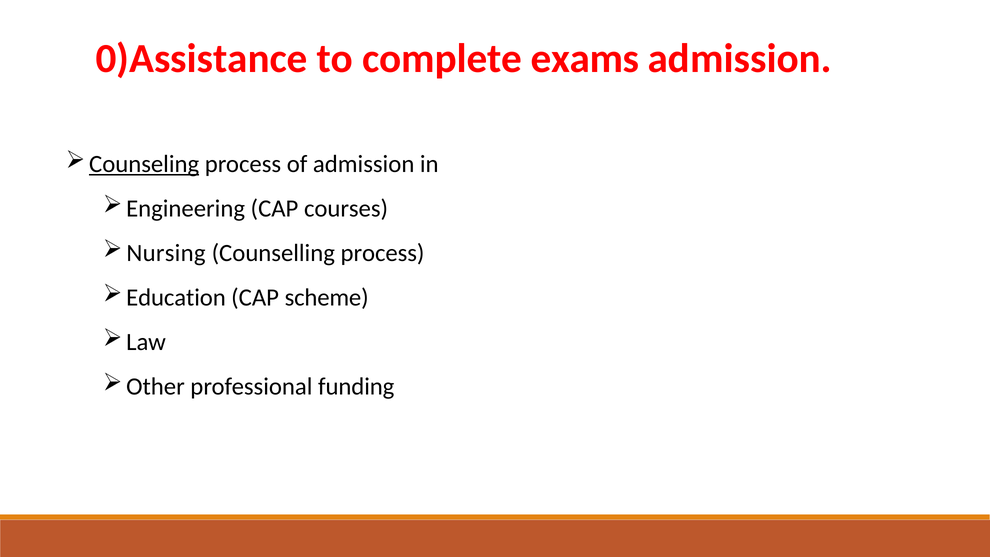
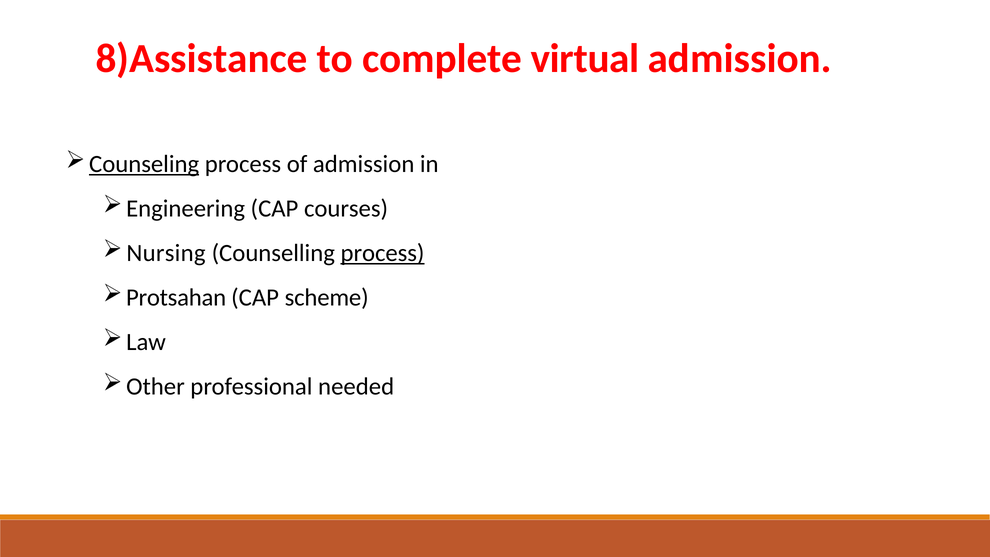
0)Assistance: 0)Assistance -> 8)Assistance (202, 59)
exams: exams -> virtual (585, 59)
process underline: none -> present (383, 253)
Education: Education -> Protsahan (176, 298)
funding: funding -> needed (356, 387)
